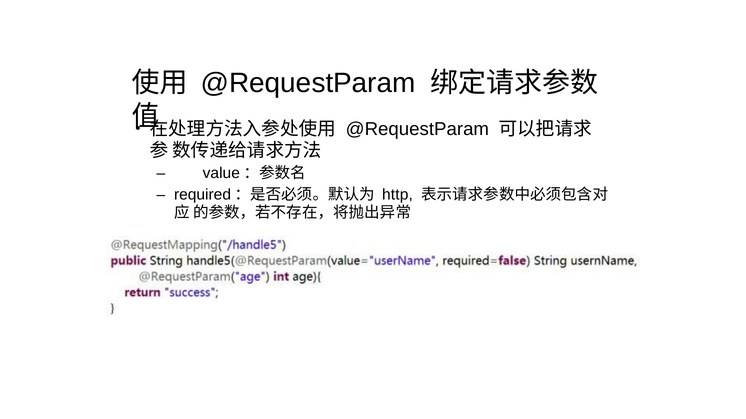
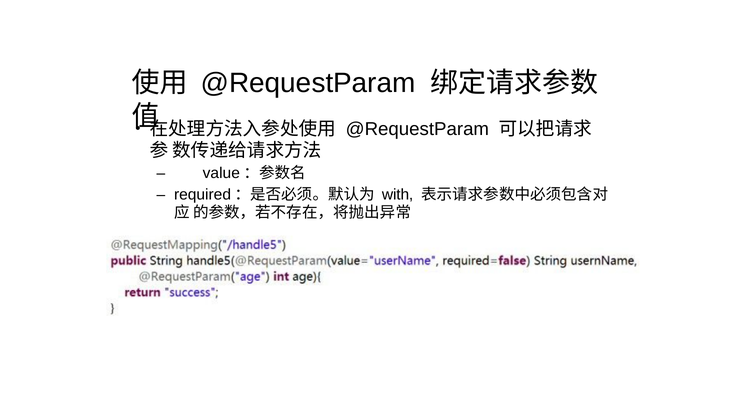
http: http -> with (398, 195)
